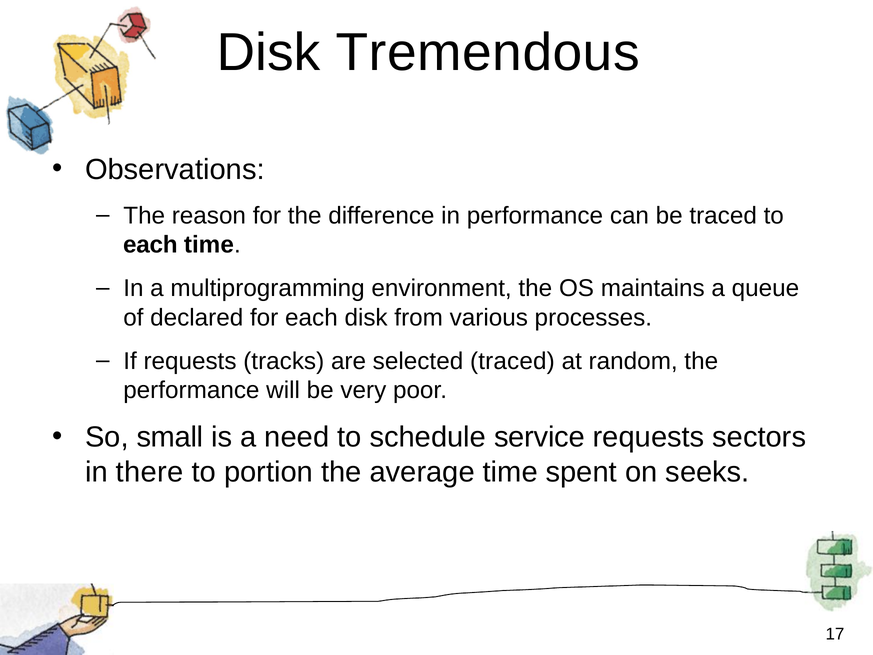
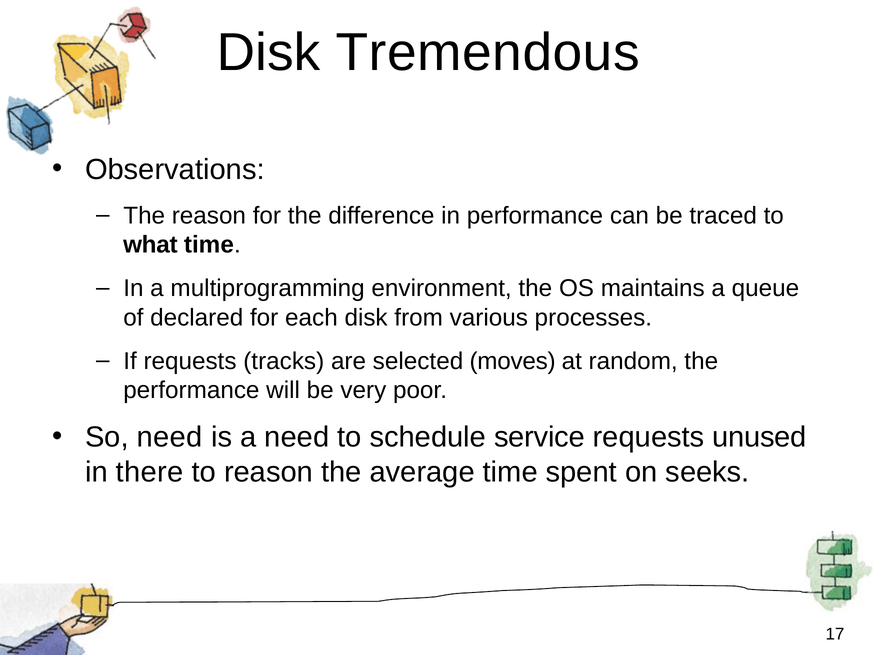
each: each -> what (150, 245)
selected traced: traced -> moves (513, 361)
So small: small -> need (170, 437)
sectors: sectors -> unused (759, 437)
to portion: portion -> reason (269, 472)
